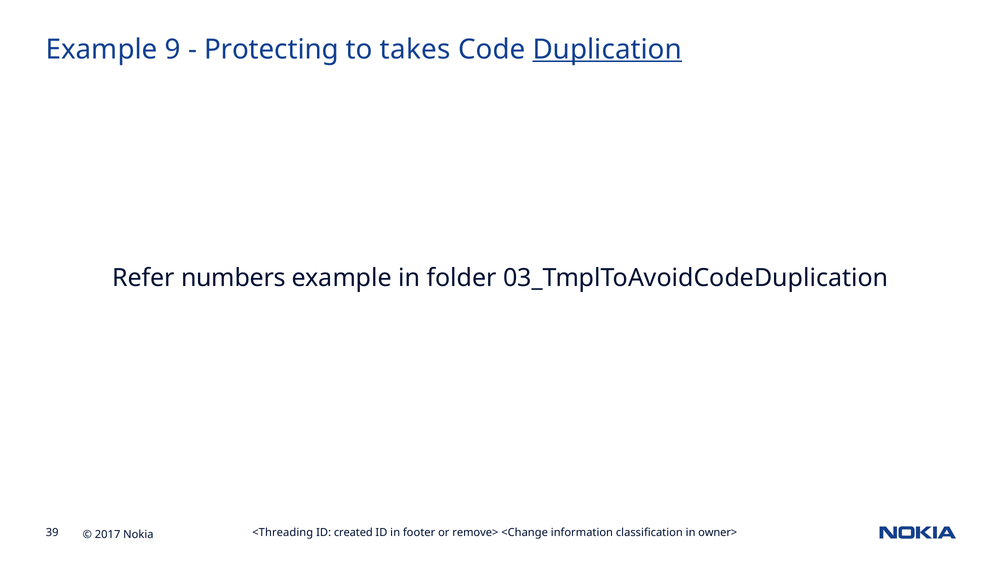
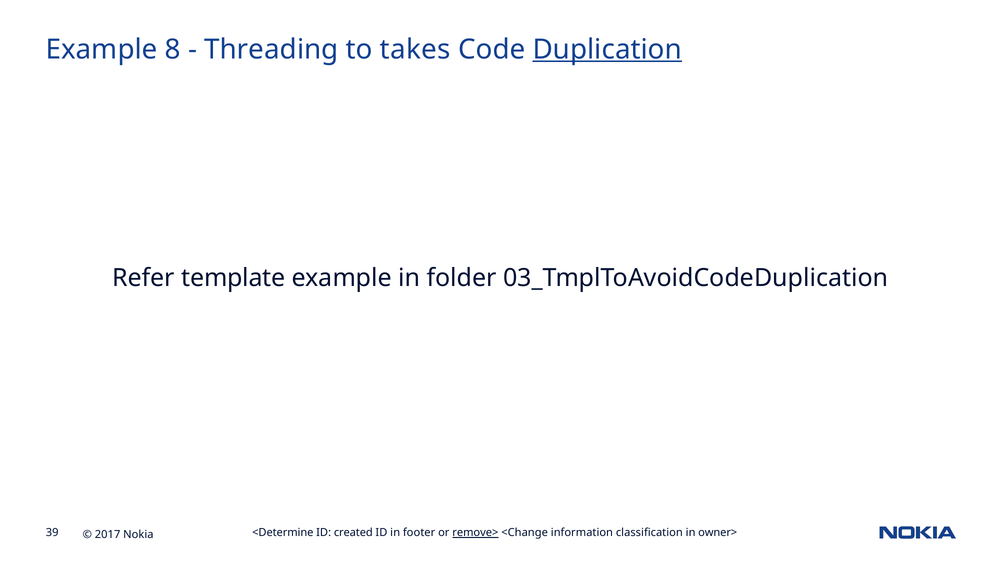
9: 9 -> 8 (173, 49)
Protecting: Protecting -> Threading (271, 49)
numbers: numbers -> template (233, 278)
<Threading: <Threading -> <Determine (283, 533)
remove> underline: none -> present (475, 533)
